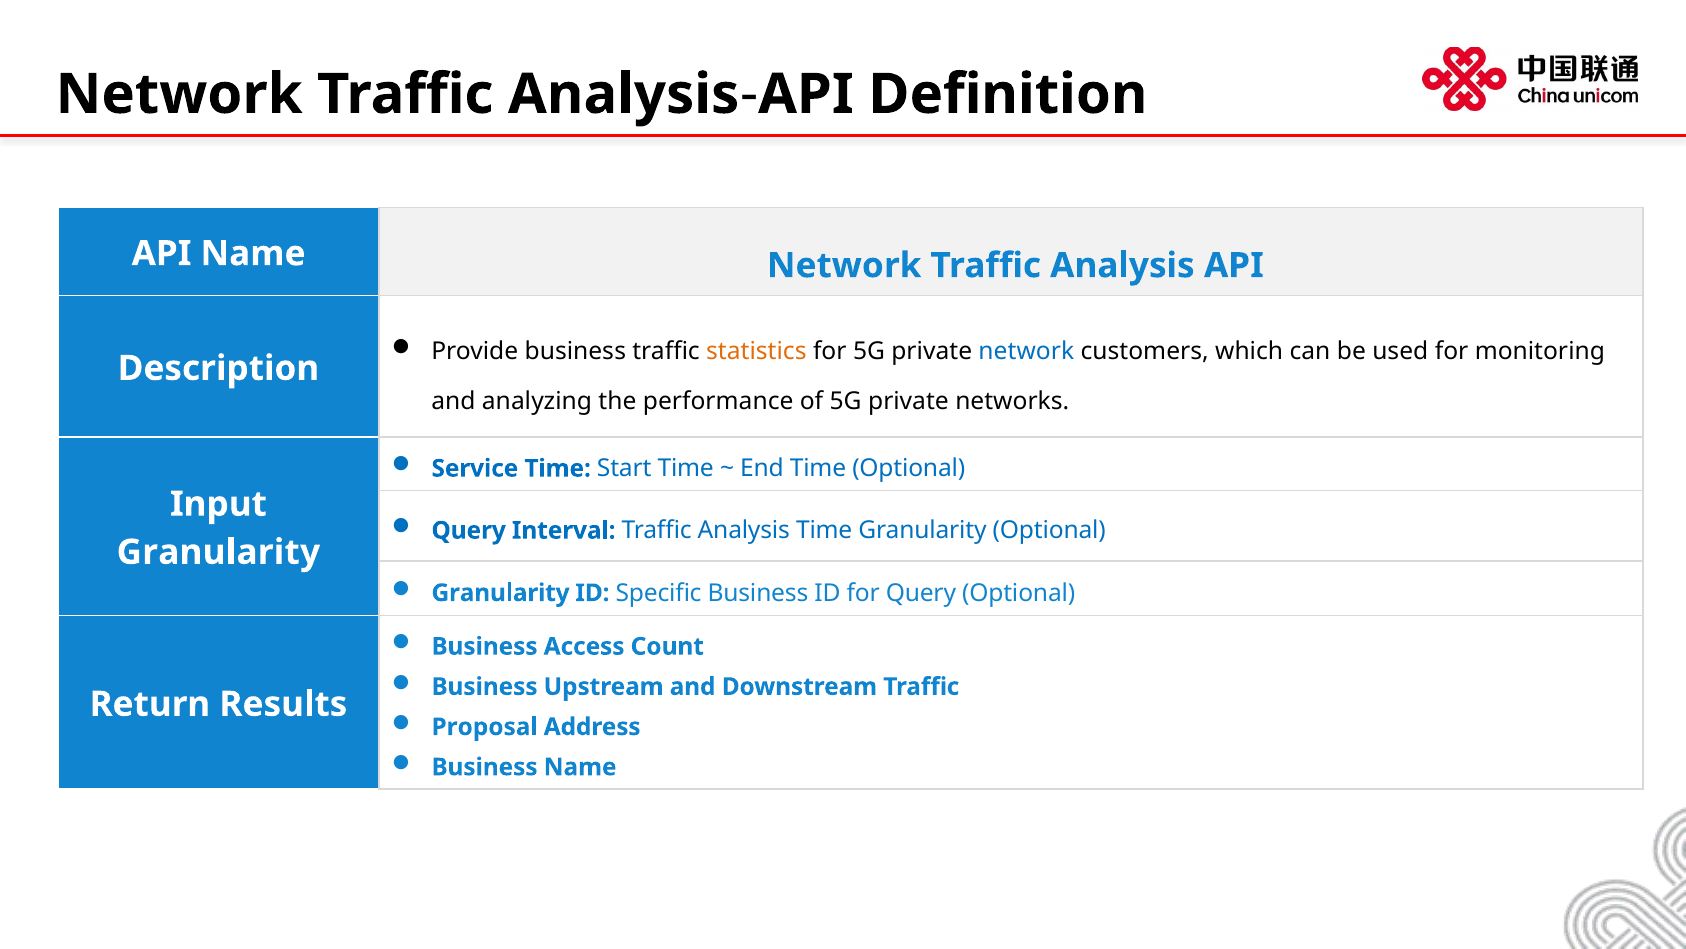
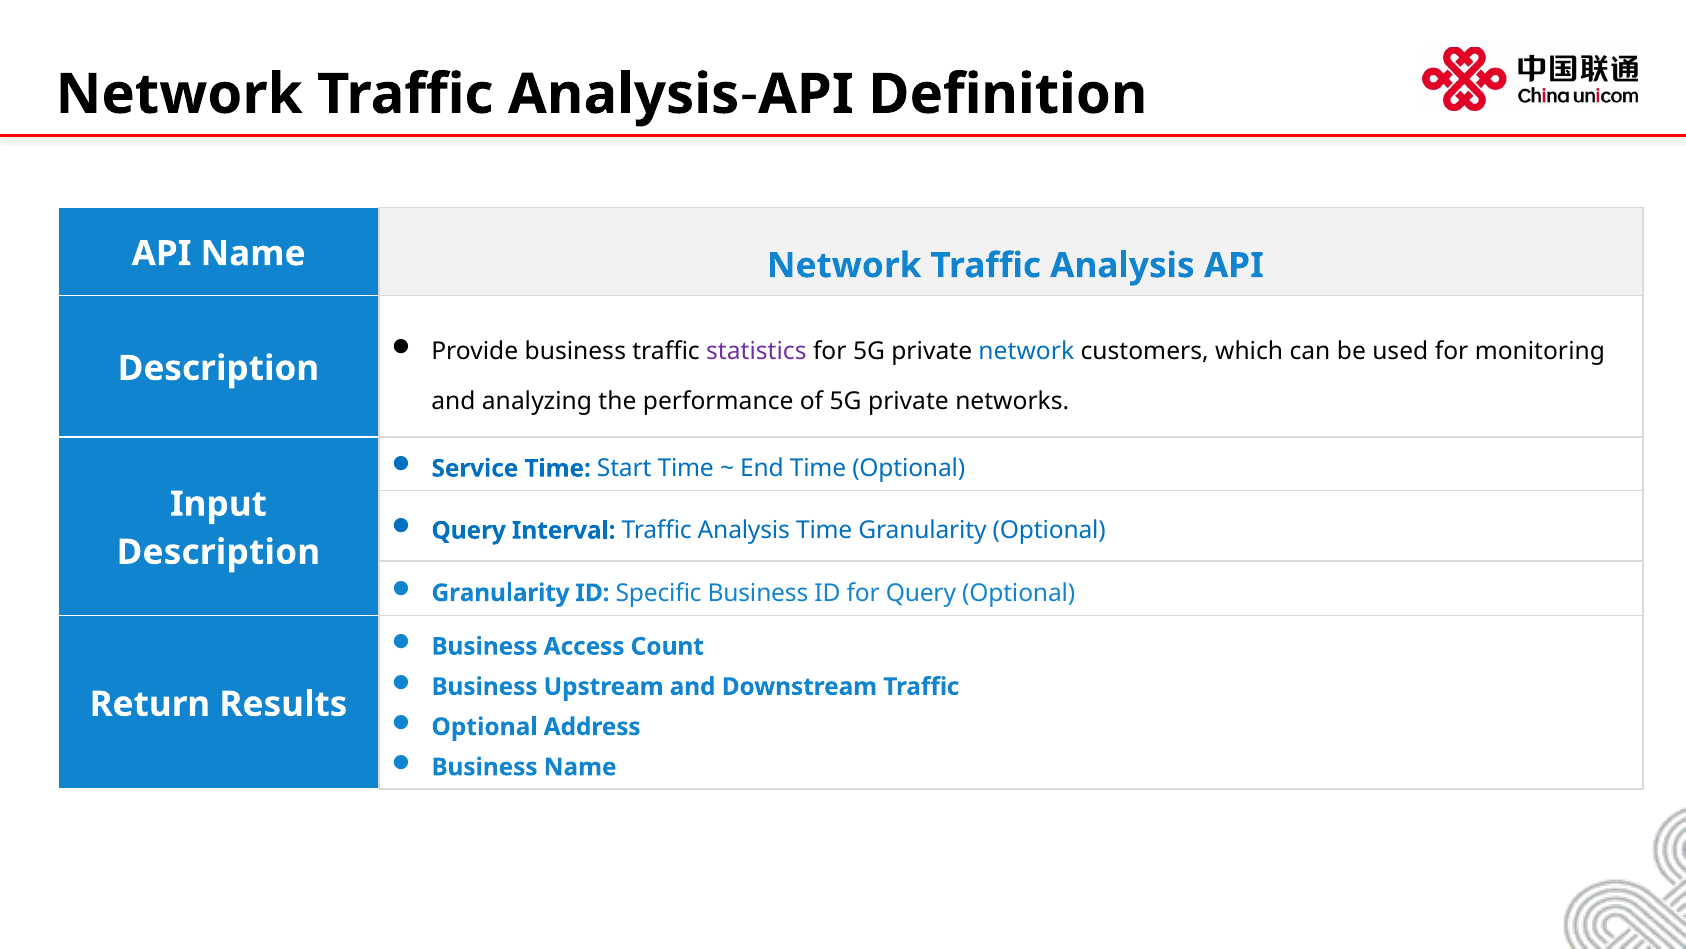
statistics colour: orange -> purple (756, 351)
Granularity: Granularity -> Description (218, 552)
Proposal: Proposal -> Optional (485, 726)
